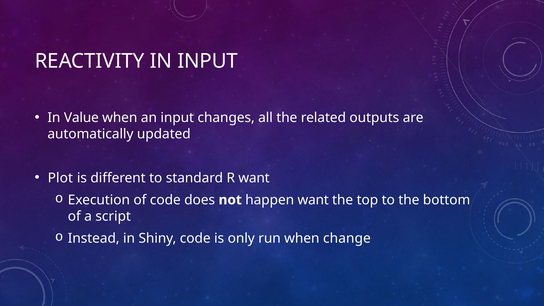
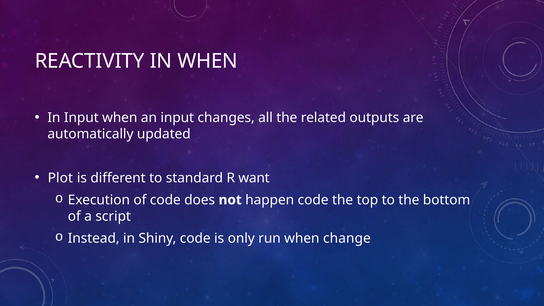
IN INPUT: INPUT -> WHEN (208, 61)
In Value: Value -> Input (81, 118)
happen want: want -> code (313, 200)
